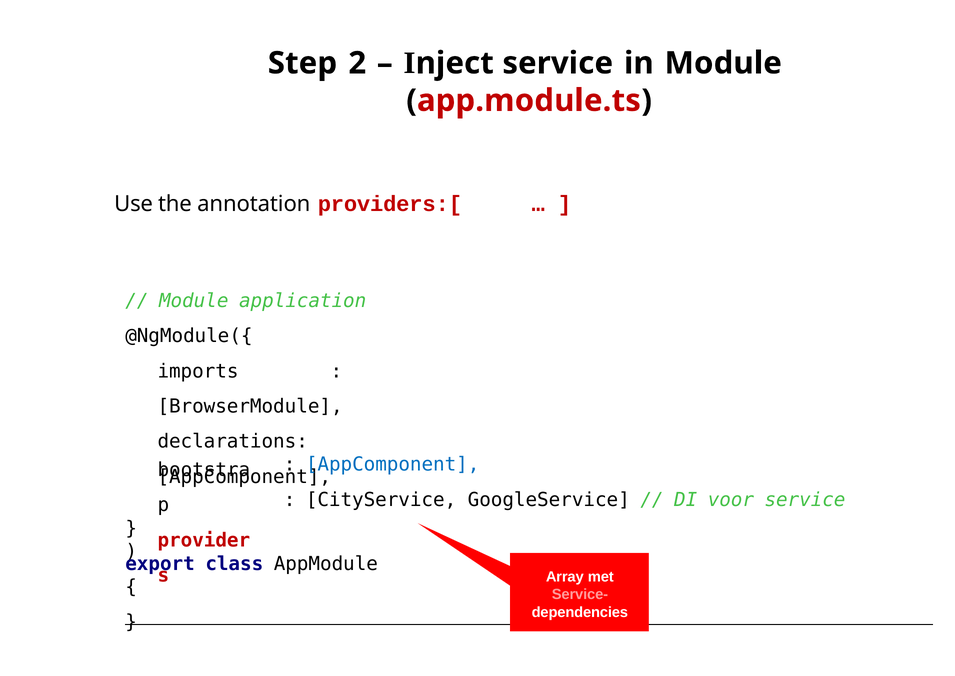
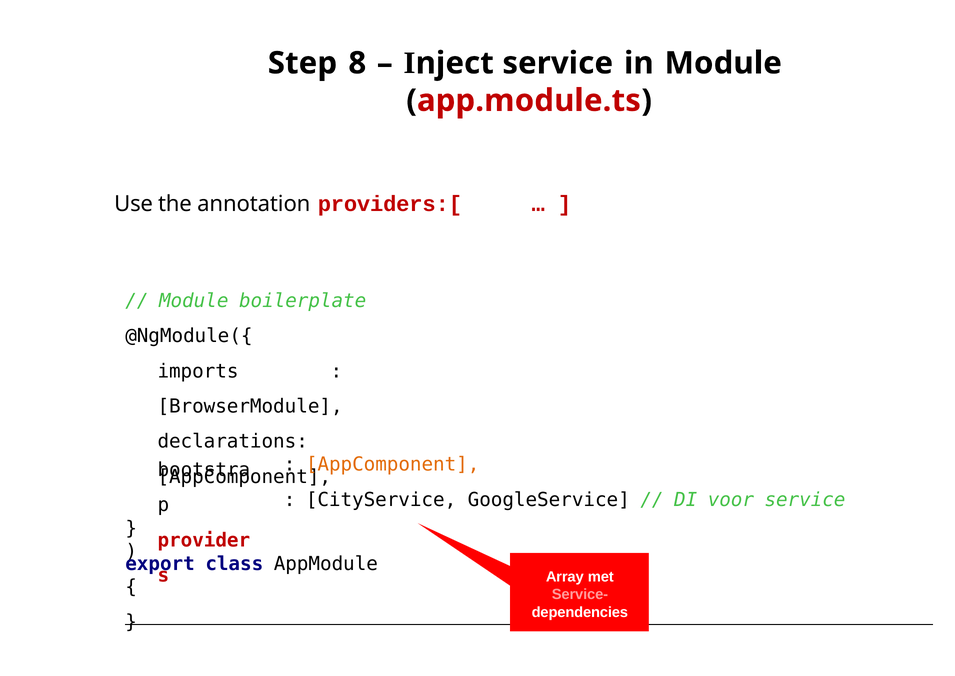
2: 2 -> 8 (357, 63)
application: application -> boilerplate (303, 300)
AppComponent colour: blue -> orange (393, 464)
